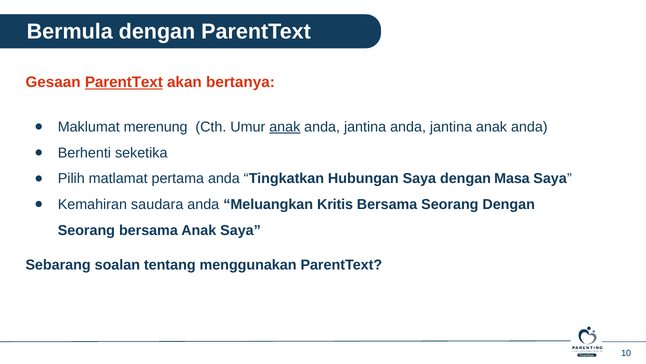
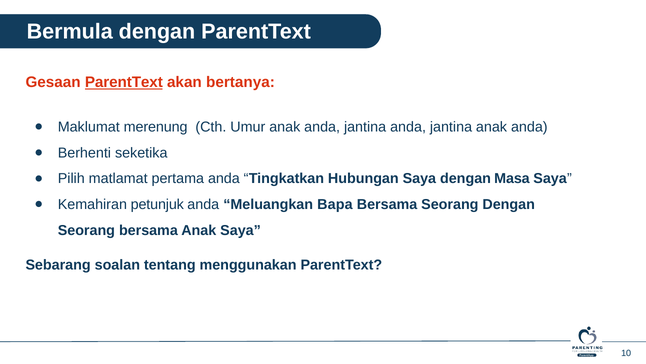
anak underline: present -> none (285, 127)
saudara: saudara -> petunjuk (157, 204)
Kritis: Kritis -> Bapa (335, 204)
